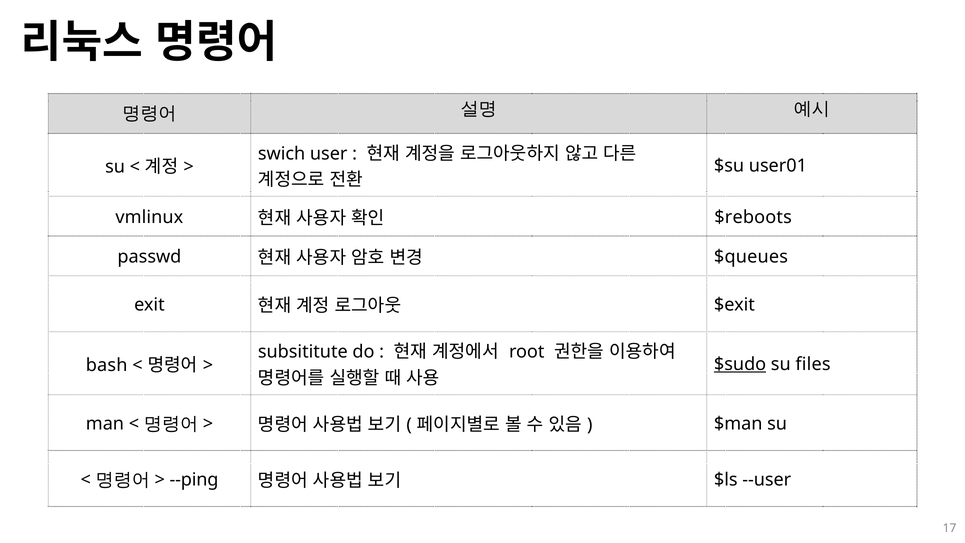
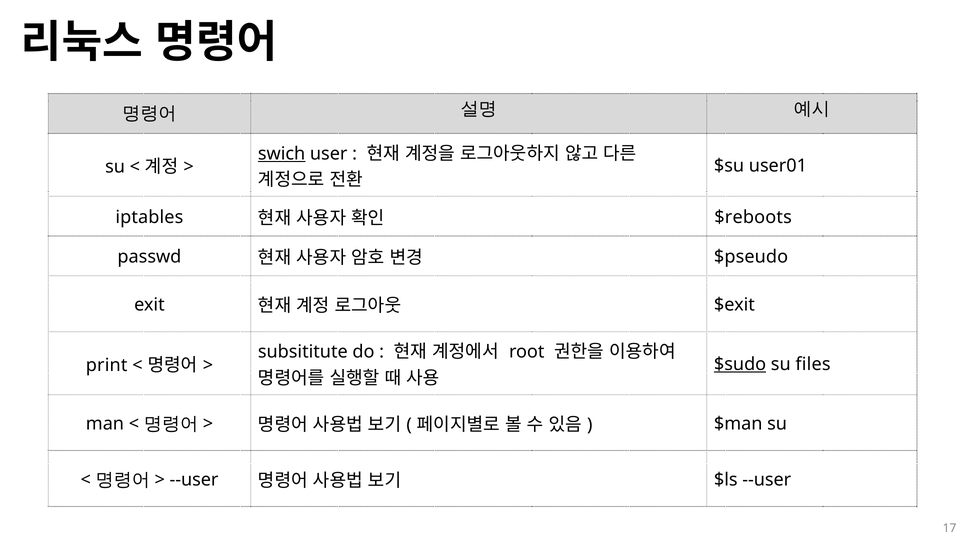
swich underline: none -> present (282, 154)
vmlinux: vmlinux -> iptables (149, 217)
$queues: $queues -> $pseudo (751, 257)
bash: bash -> print (107, 365)
--ping: --ping -> --user (194, 479)
